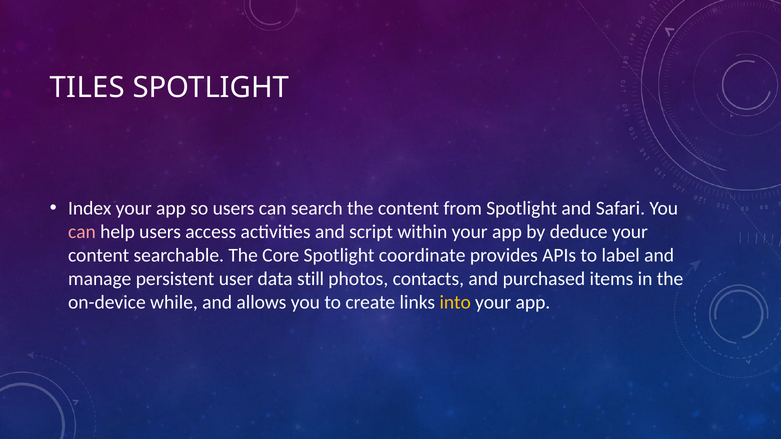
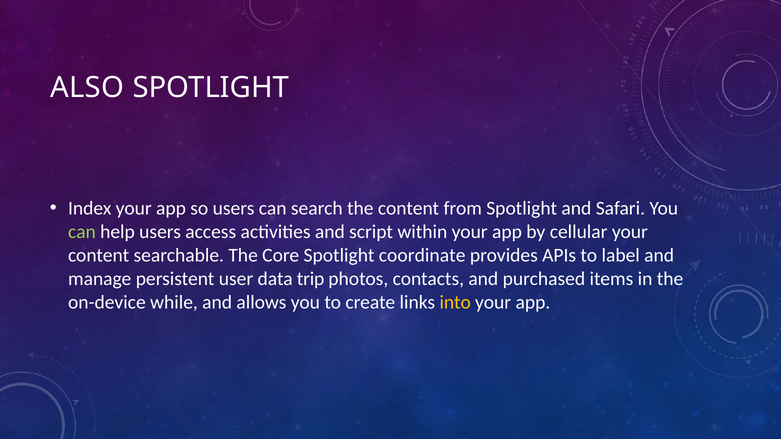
TILES: TILES -> ALSO (87, 88)
can colour: pink -> light green (82, 232)
deduce: deduce -> cellular (579, 232)
still: still -> trip (311, 279)
